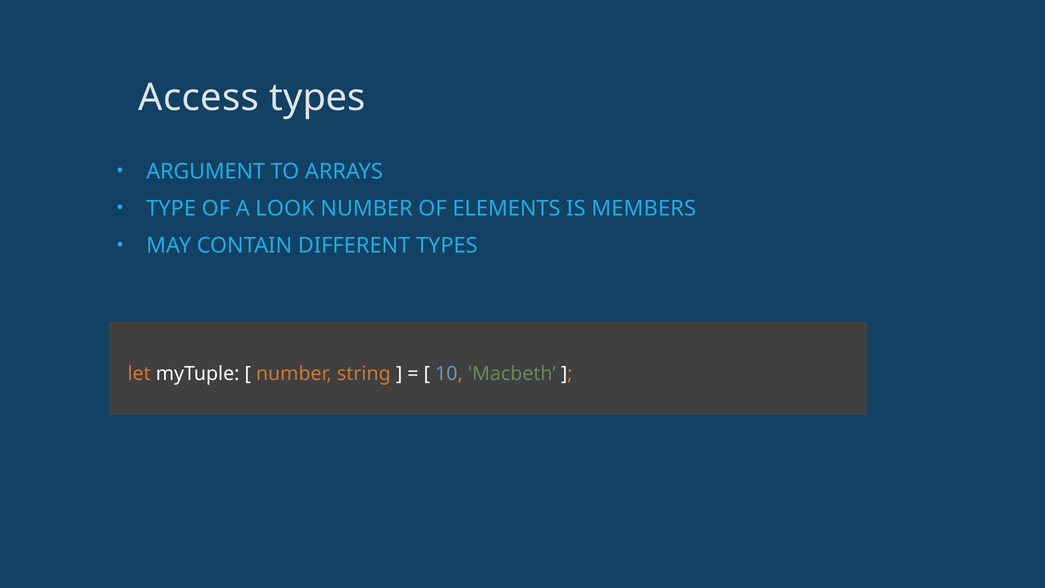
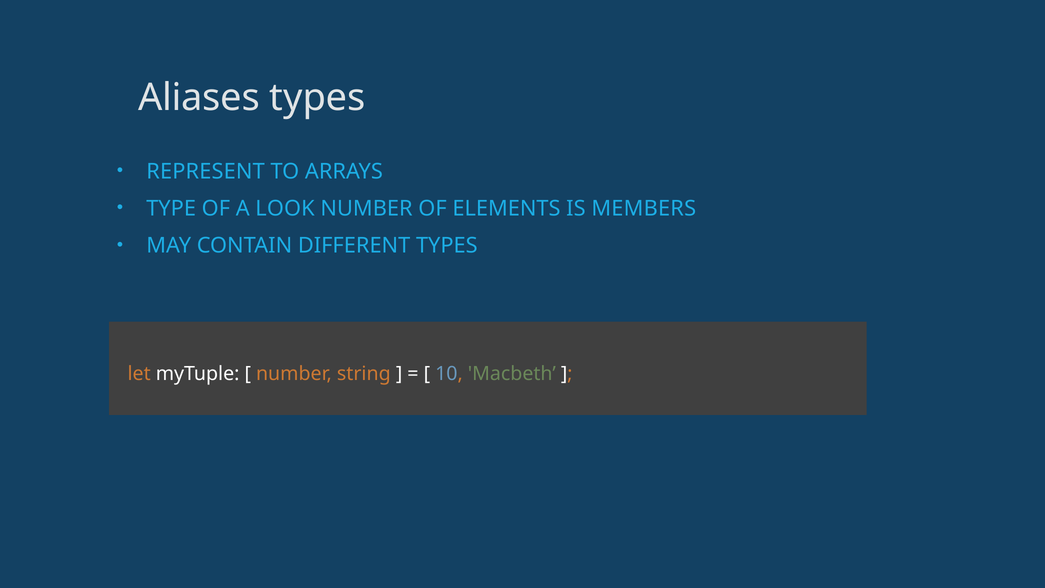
Access: Access -> Aliases (199, 97)
ARGUMENT: ARGUMENT -> REPRESENT (206, 171)
